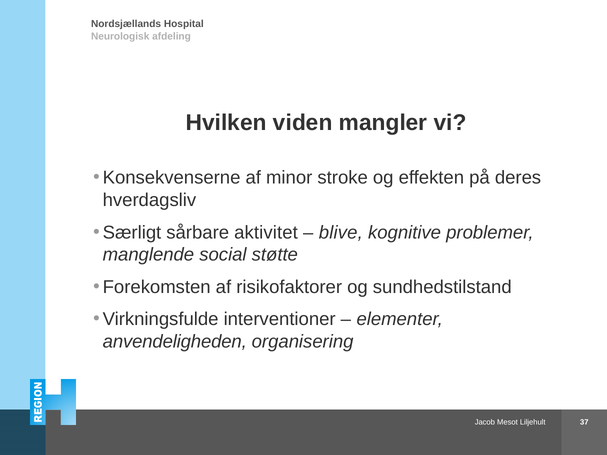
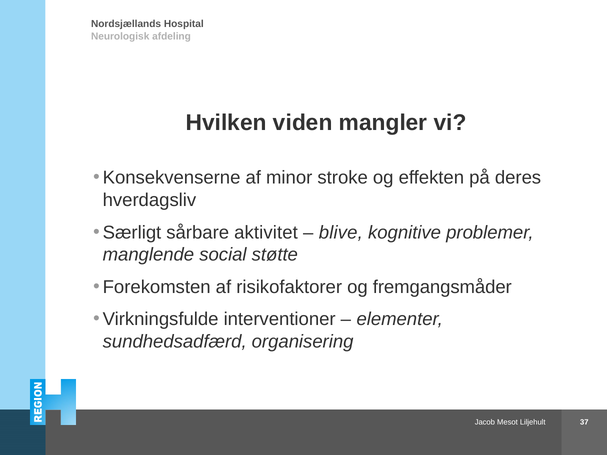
sundhedstilstand: sundhedstilstand -> fremgangsmåder (442, 287)
anvendeligheden: anvendeligheden -> sundhedsadfærd (175, 342)
